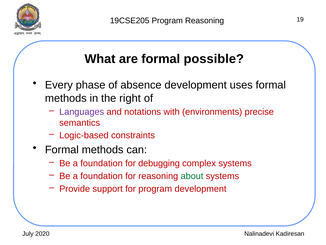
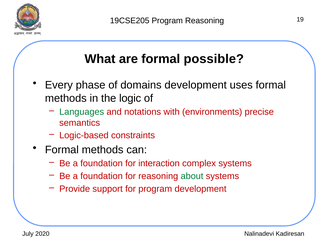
absence: absence -> domains (141, 85)
right: right -> logic (130, 98)
Languages colour: purple -> green (82, 112)
debugging: debugging -> interaction (159, 163)
